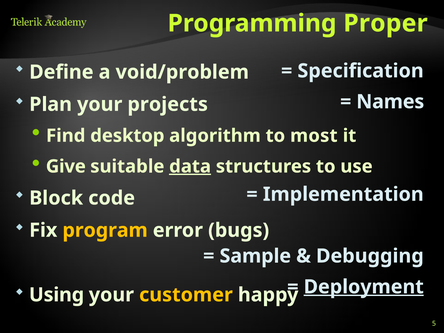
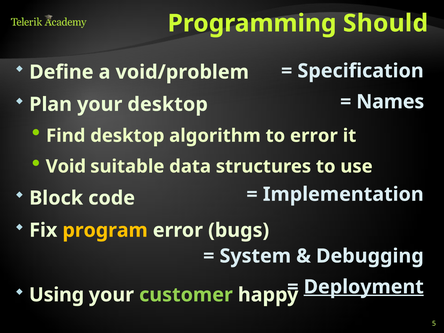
Proper: Proper -> Should (386, 23)
your projects: projects -> desktop (168, 104)
to most: most -> error (314, 136)
Give: Give -> Void (66, 166)
data underline: present -> none (190, 166)
Sample: Sample -> System (255, 256)
customer colour: yellow -> light green (186, 295)
